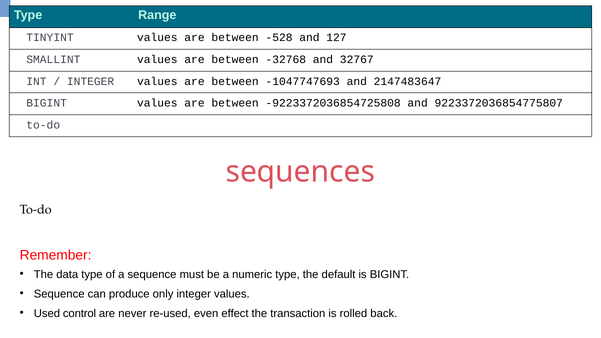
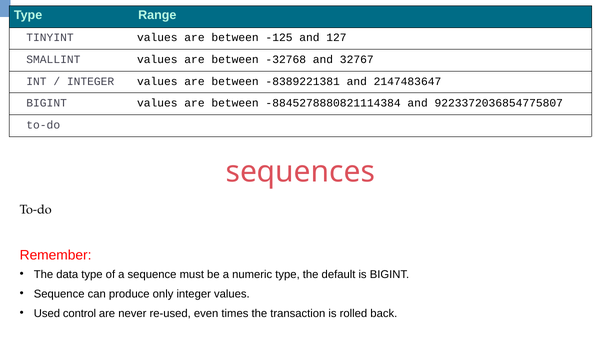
-528: -528 -> -125 (279, 38)
-1047747693: -1047747693 -> -8389221381 (303, 81)
-9223372036854725808: -9223372036854725808 -> -8845278880821114384 (333, 103)
effect: effect -> times (235, 313)
